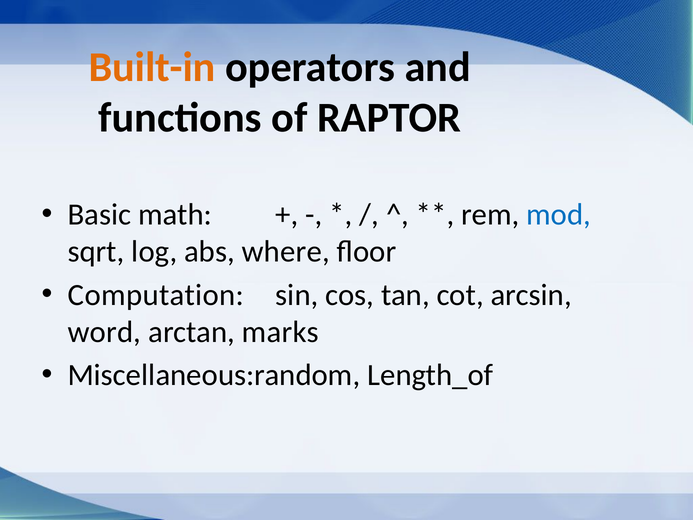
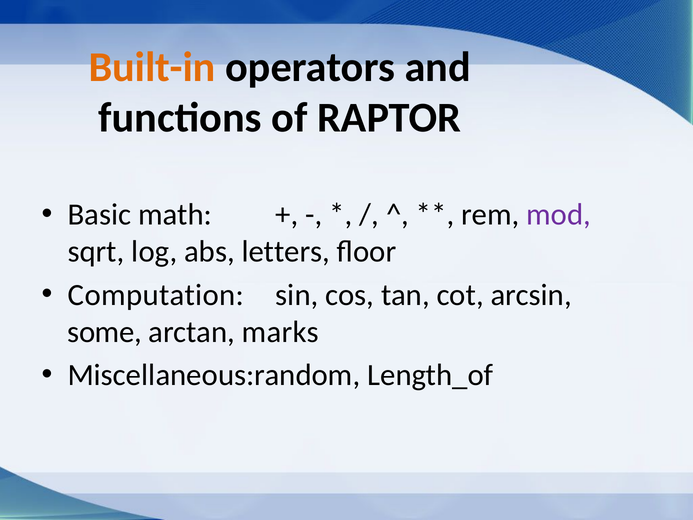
mod colour: blue -> purple (559, 215)
where: where -> letters (286, 252)
word: word -> some (105, 332)
